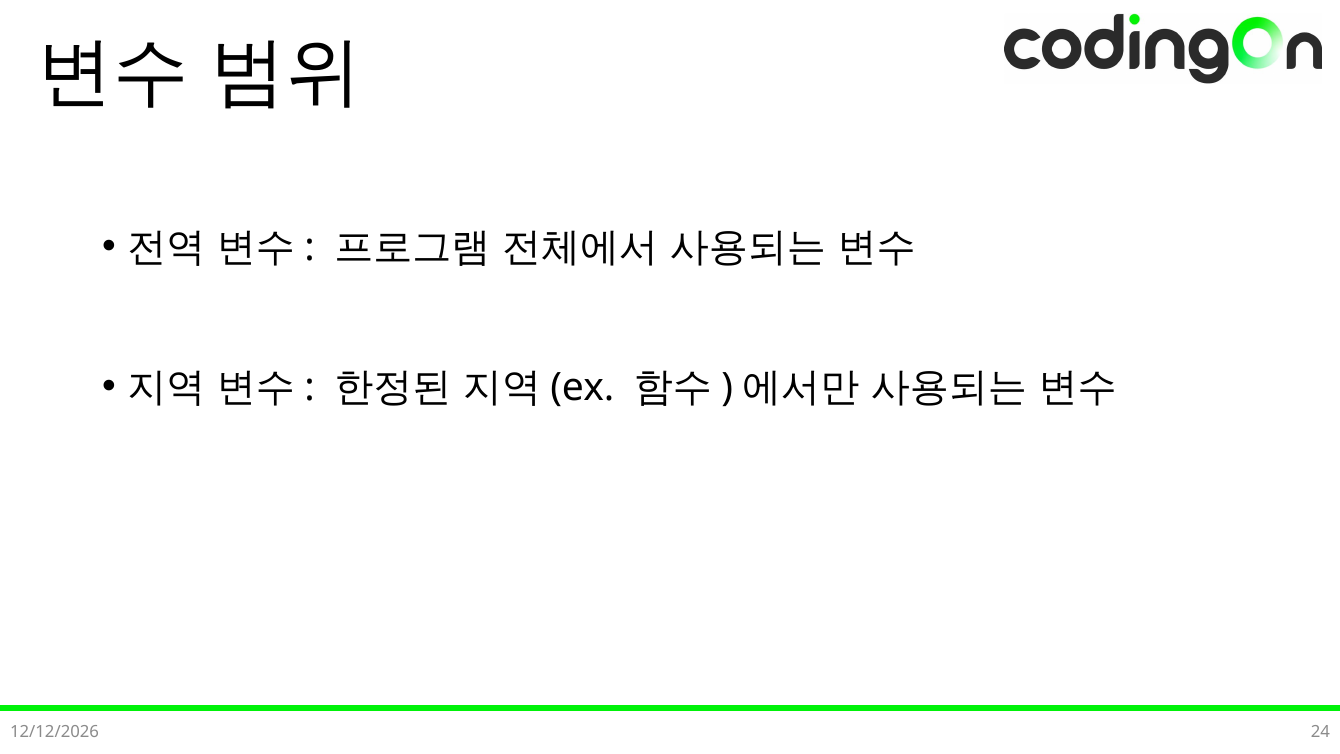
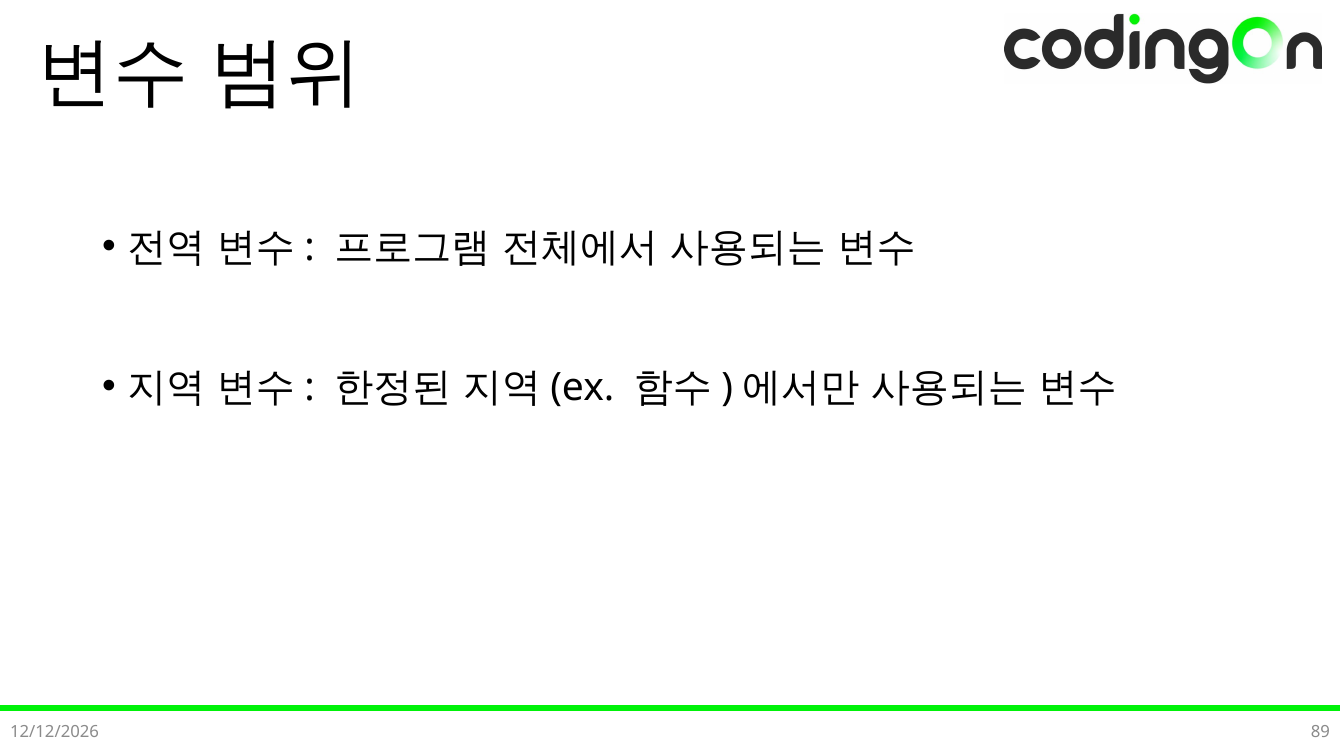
24: 24 -> 89 (1320, 732)
